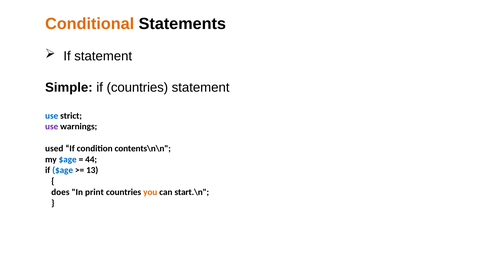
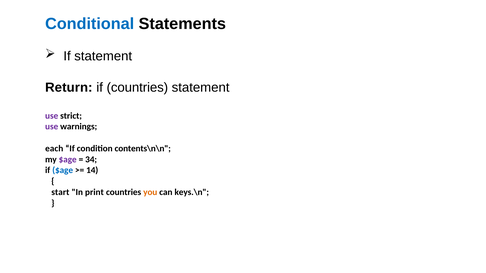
Conditional colour: orange -> blue (90, 24)
Simple: Simple -> Return (69, 88)
use colour: blue -> purple (52, 116)
used: used -> each (54, 149)
$age colour: blue -> purple (68, 160)
44: 44 -> 34 (91, 160)
13: 13 -> 14 (92, 171)
does: does -> start (60, 192)
start.\n: start.\n -> keys.\n (192, 192)
